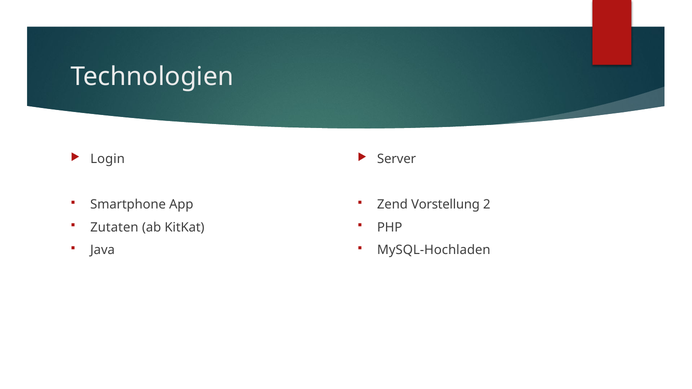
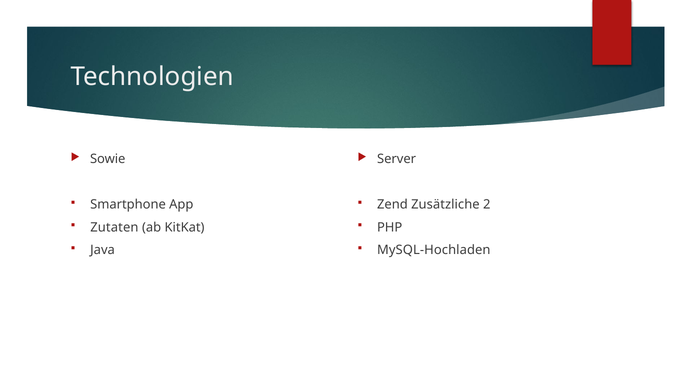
Login: Login -> Sowie (108, 159)
Vorstellung: Vorstellung -> Zusätzliche (445, 205)
